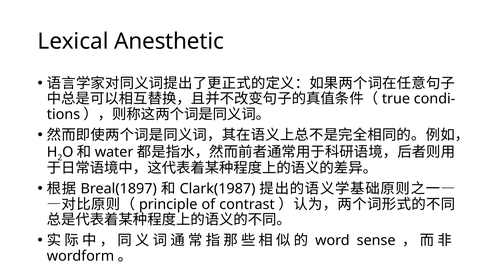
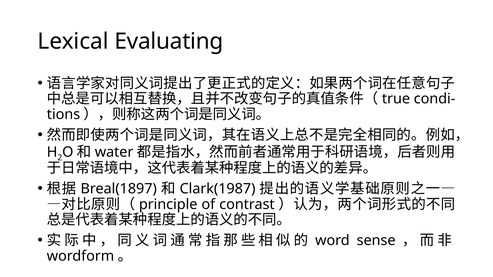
Anesthetic: Anesthetic -> Evaluating (169, 41)
